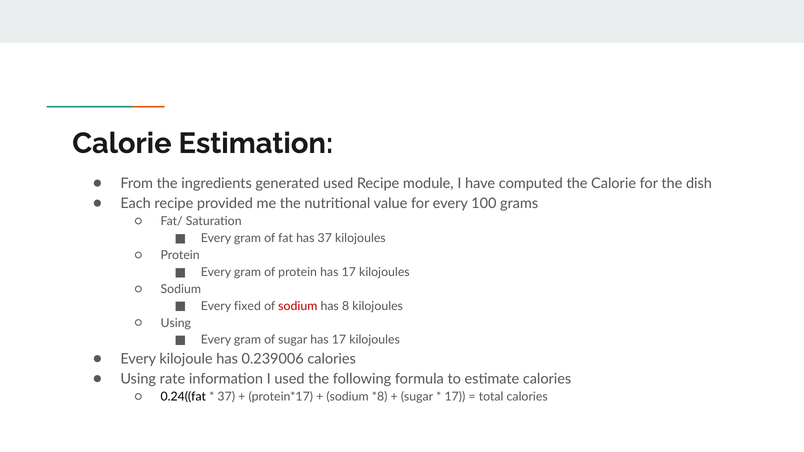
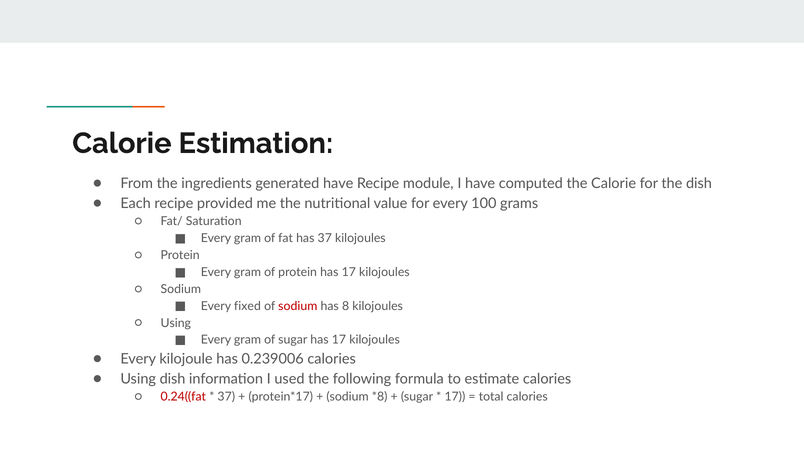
generated used: used -> have (338, 183)
Using rate: rate -> dish (173, 379)
0.24((fat colour: black -> red (183, 397)
